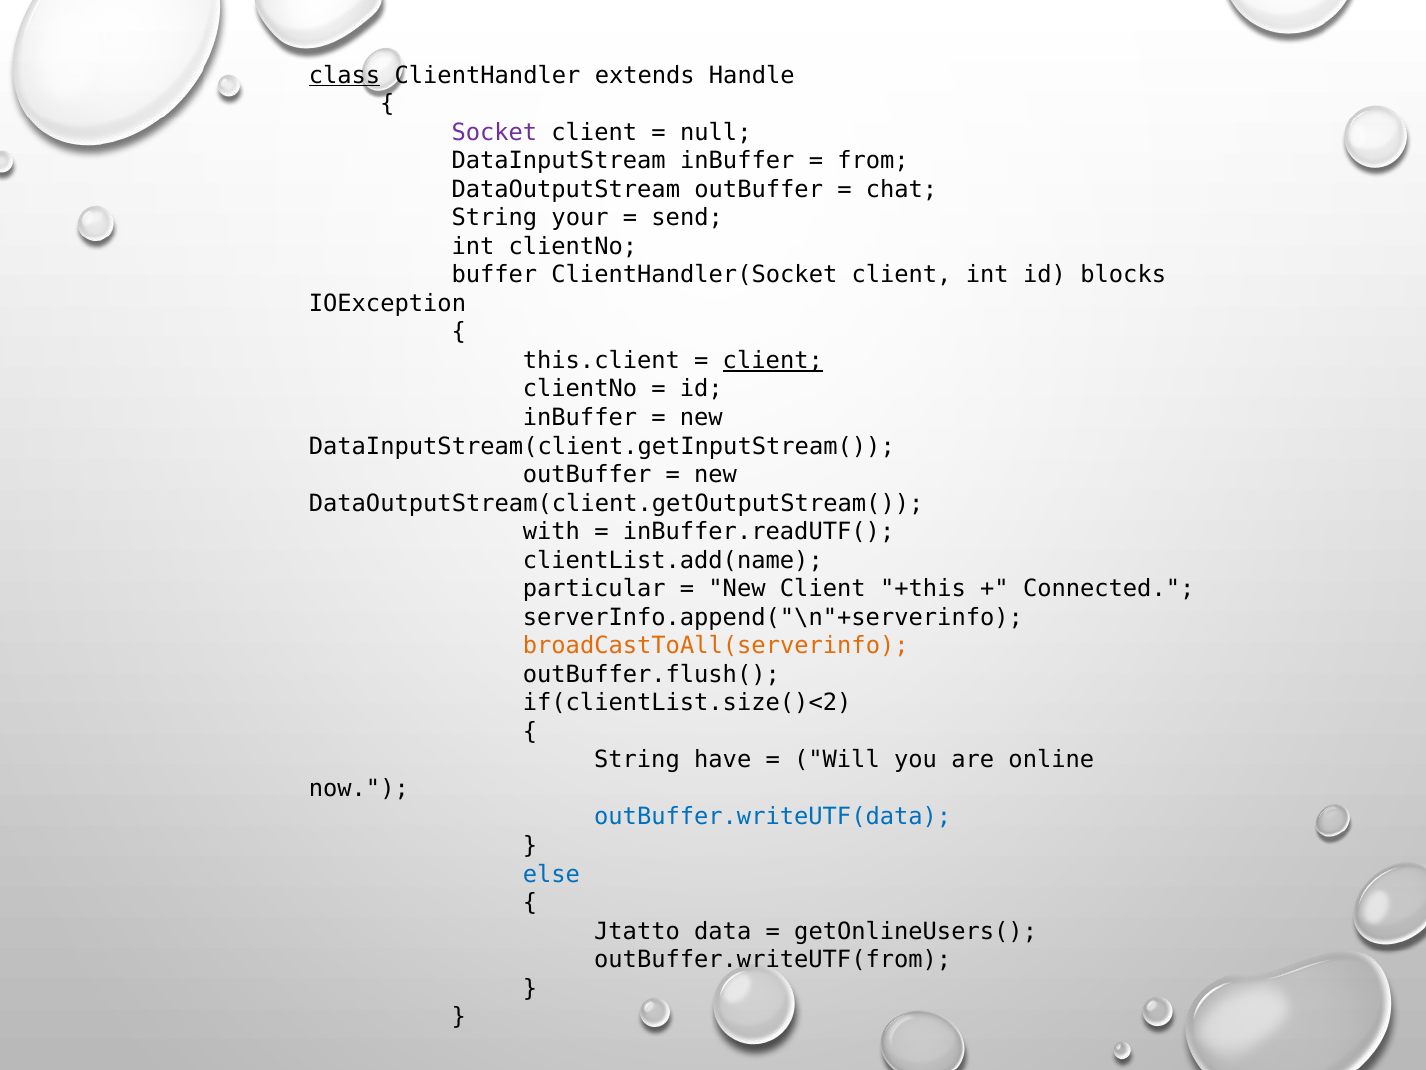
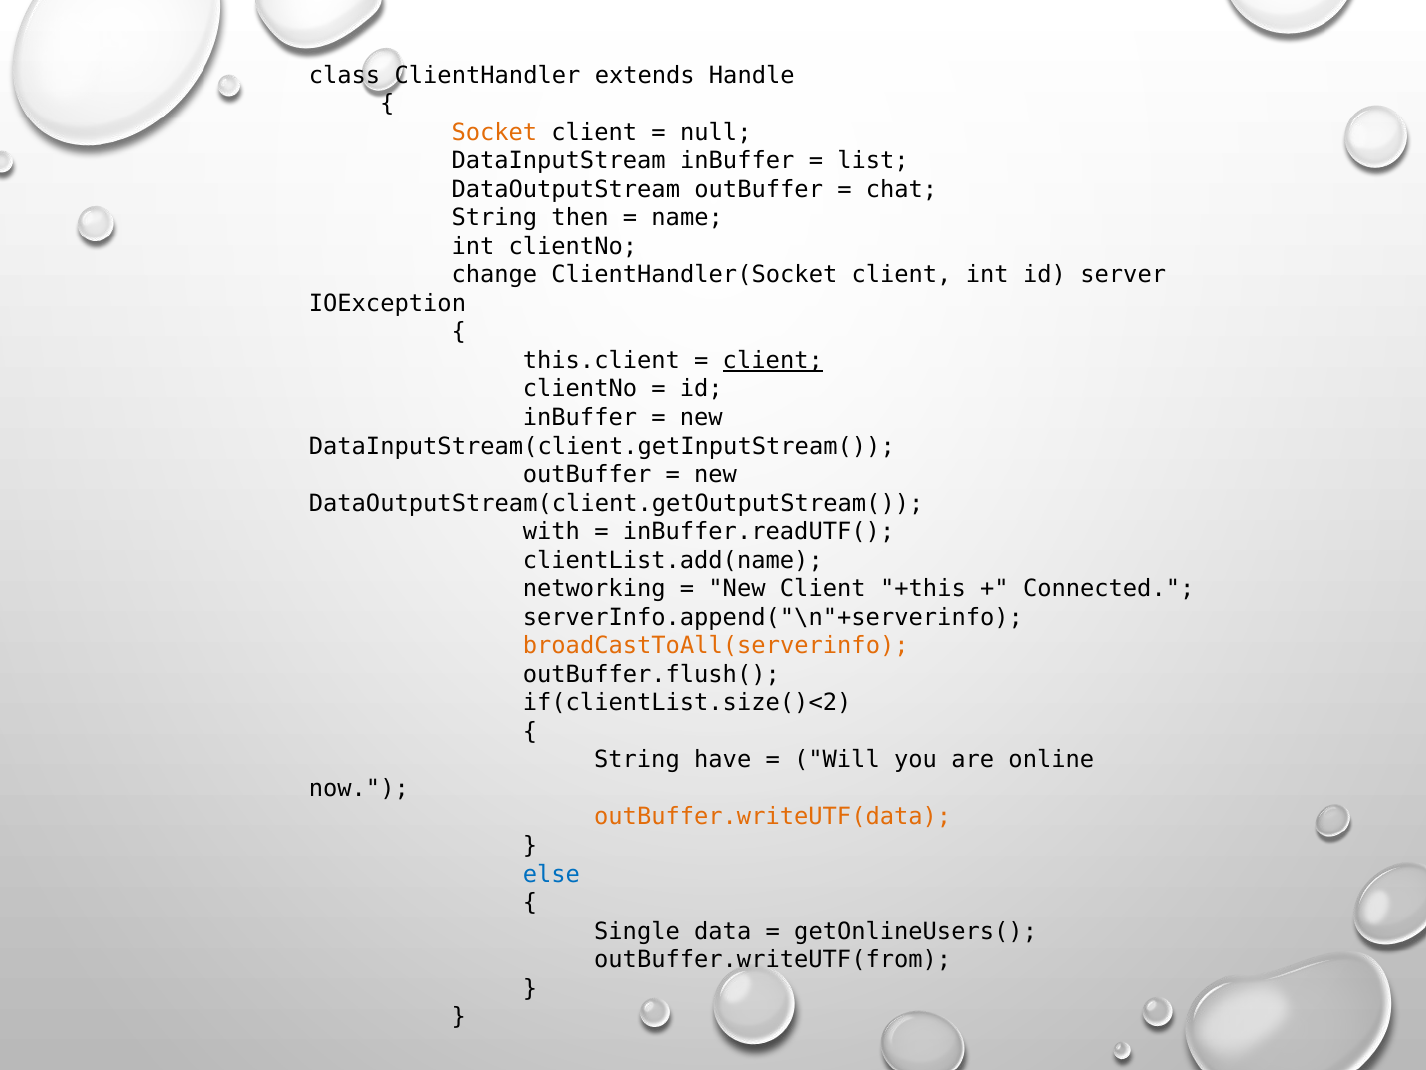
class underline: present -> none (345, 75)
Socket colour: purple -> orange (494, 132)
from: from -> list (873, 161)
your: your -> then (580, 218)
send: send -> name (687, 218)
buffer: buffer -> change (494, 275)
blocks: blocks -> server (1123, 275)
particular: particular -> networking (594, 589)
outBuffer.writeUTF(data colour: blue -> orange (773, 817)
Jtatto: Jtatto -> Single (637, 931)
